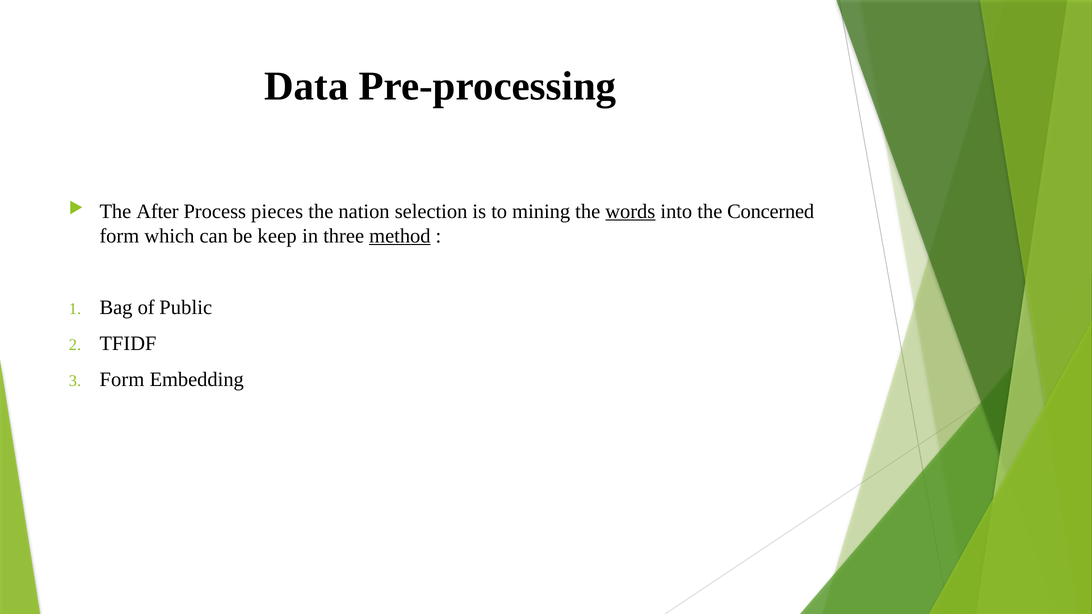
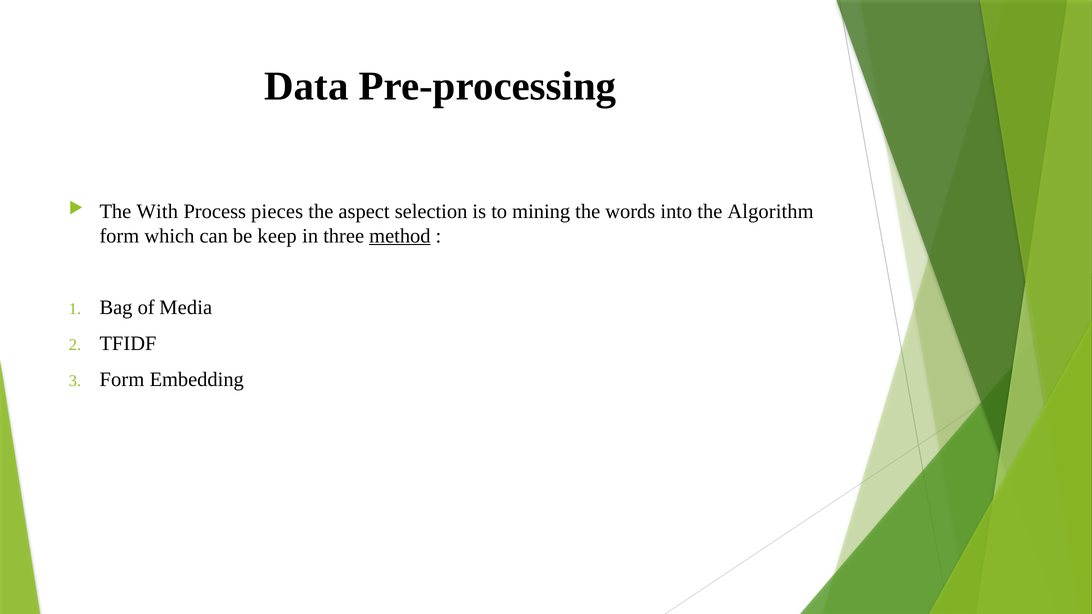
After: After -> With (157, 211)
nation: nation -> aspect (364, 211)
words underline: present -> none (630, 211)
Concerned: Concerned -> Algorithm (771, 211)
Public: Public -> Media (186, 308)
